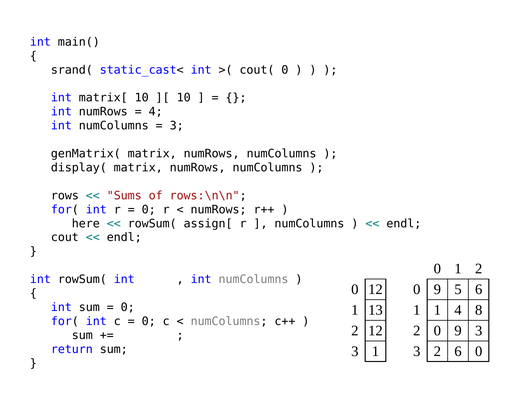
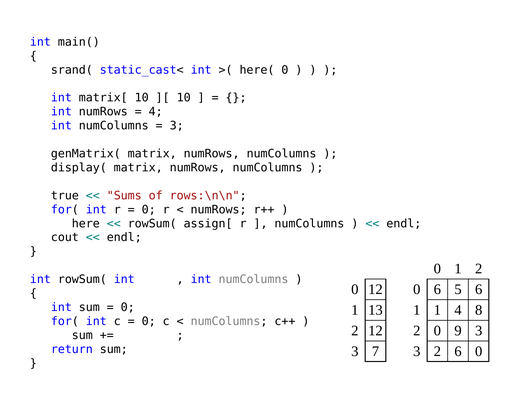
cout(: cout( -> here( (257, 70)
rows: rows -> true (65, 196)
9: 9 -> 6 (437, 289)
3 1: 1 -> 7 (375, 351)
